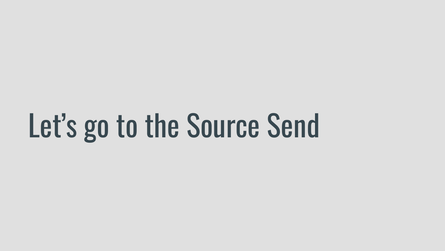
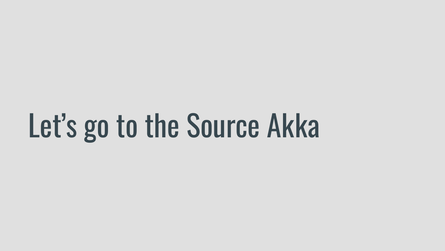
Send: Send -> Akka (293, 127)
